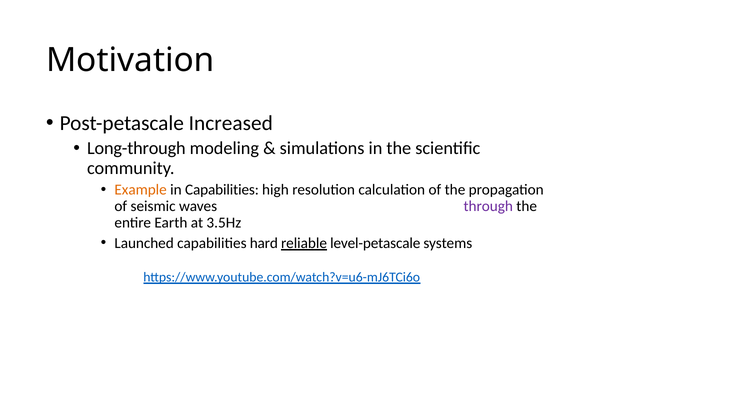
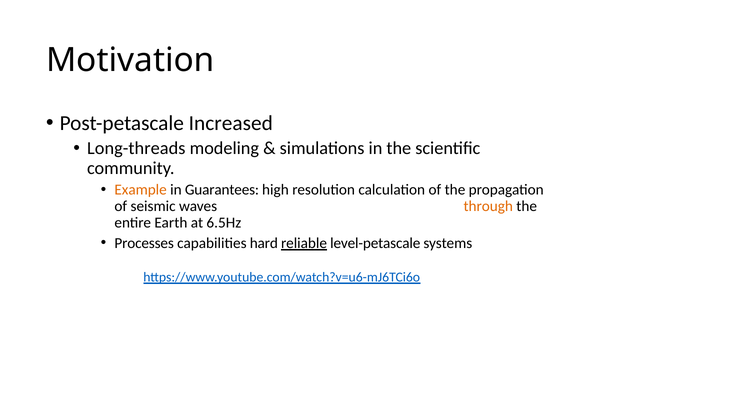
Long-through: Long-through -> Long-threads (136, 148)
in Capabilities: Capabilities -> Guarantees (222, 190)
through colour: purple -> orange (488, 206)
3.5Hz: 3.5Hz -> 6.5Hz (224, 223)
Launched: Launched -> Processes (144, 243)
